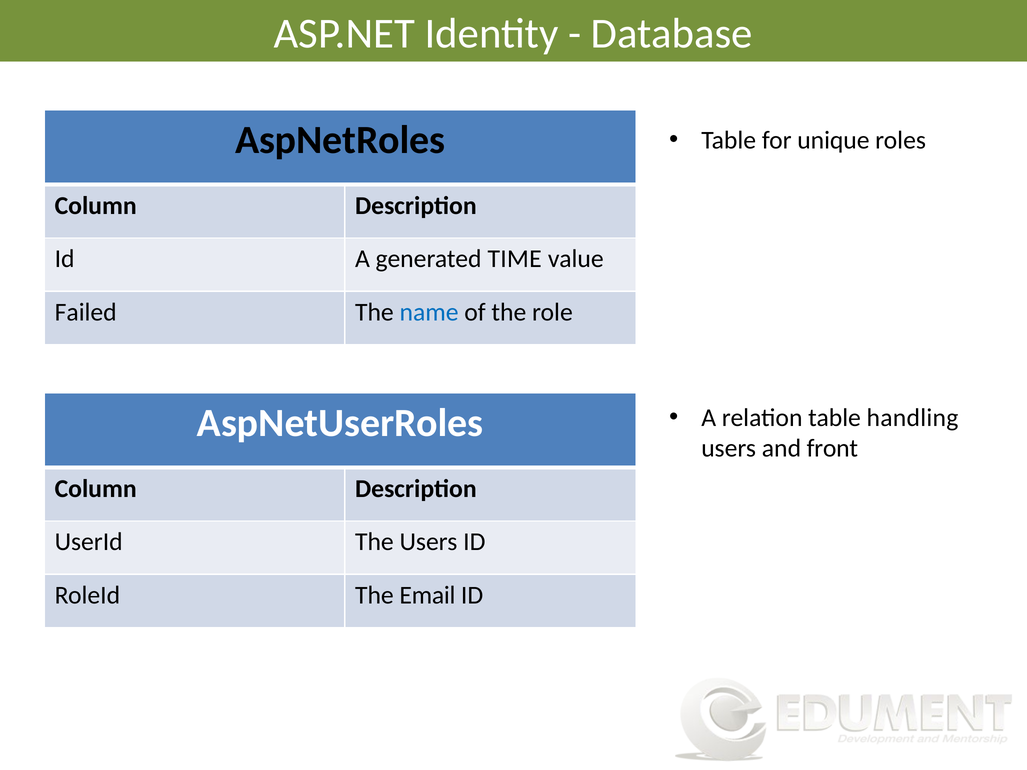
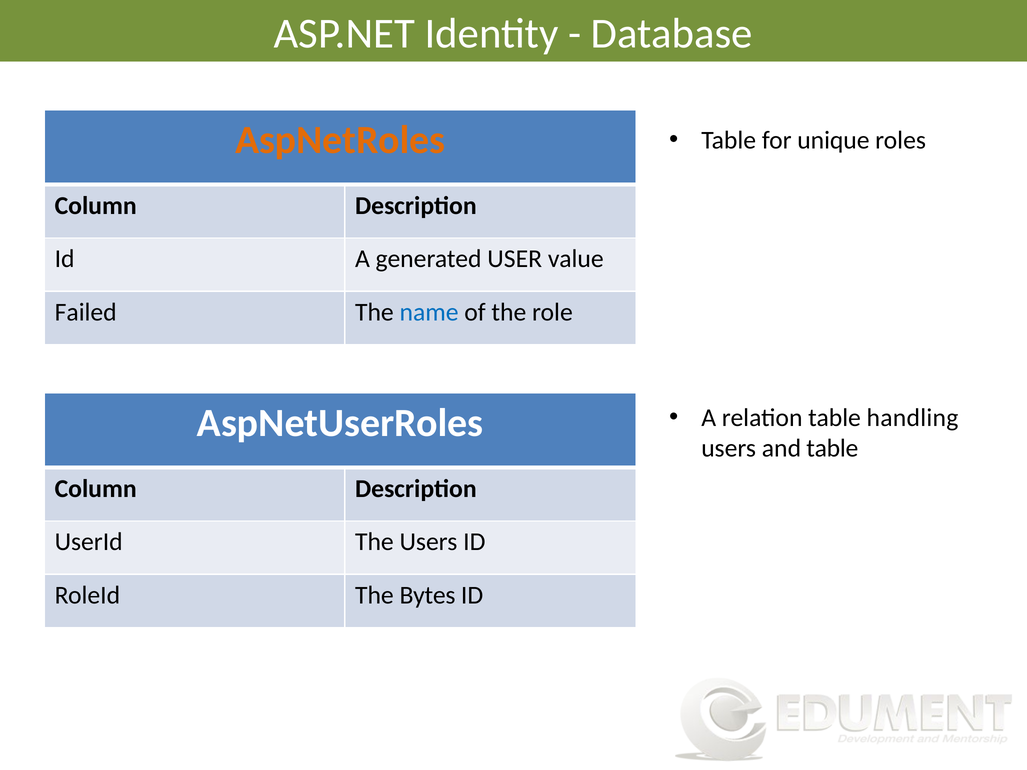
AspNetRoles colour: black -> orange (340, 140)
TIME: TIME -> USER (515, 259)
and front: front -> table (832, 449)
Email: Email -> Bytes (427, 596)
